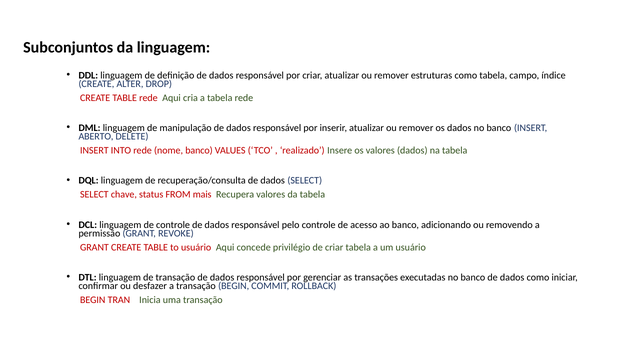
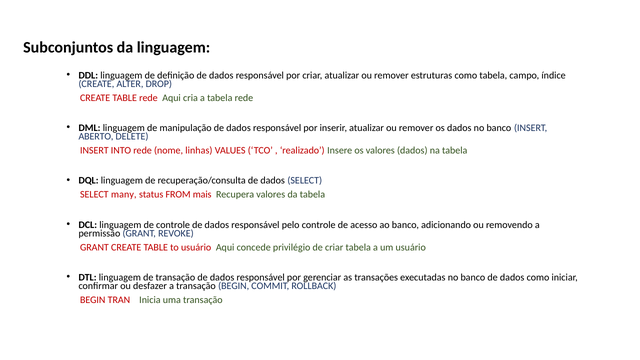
nome banco: banco -> linhas (199, 151)
chave: chave -> many (124, 195)
